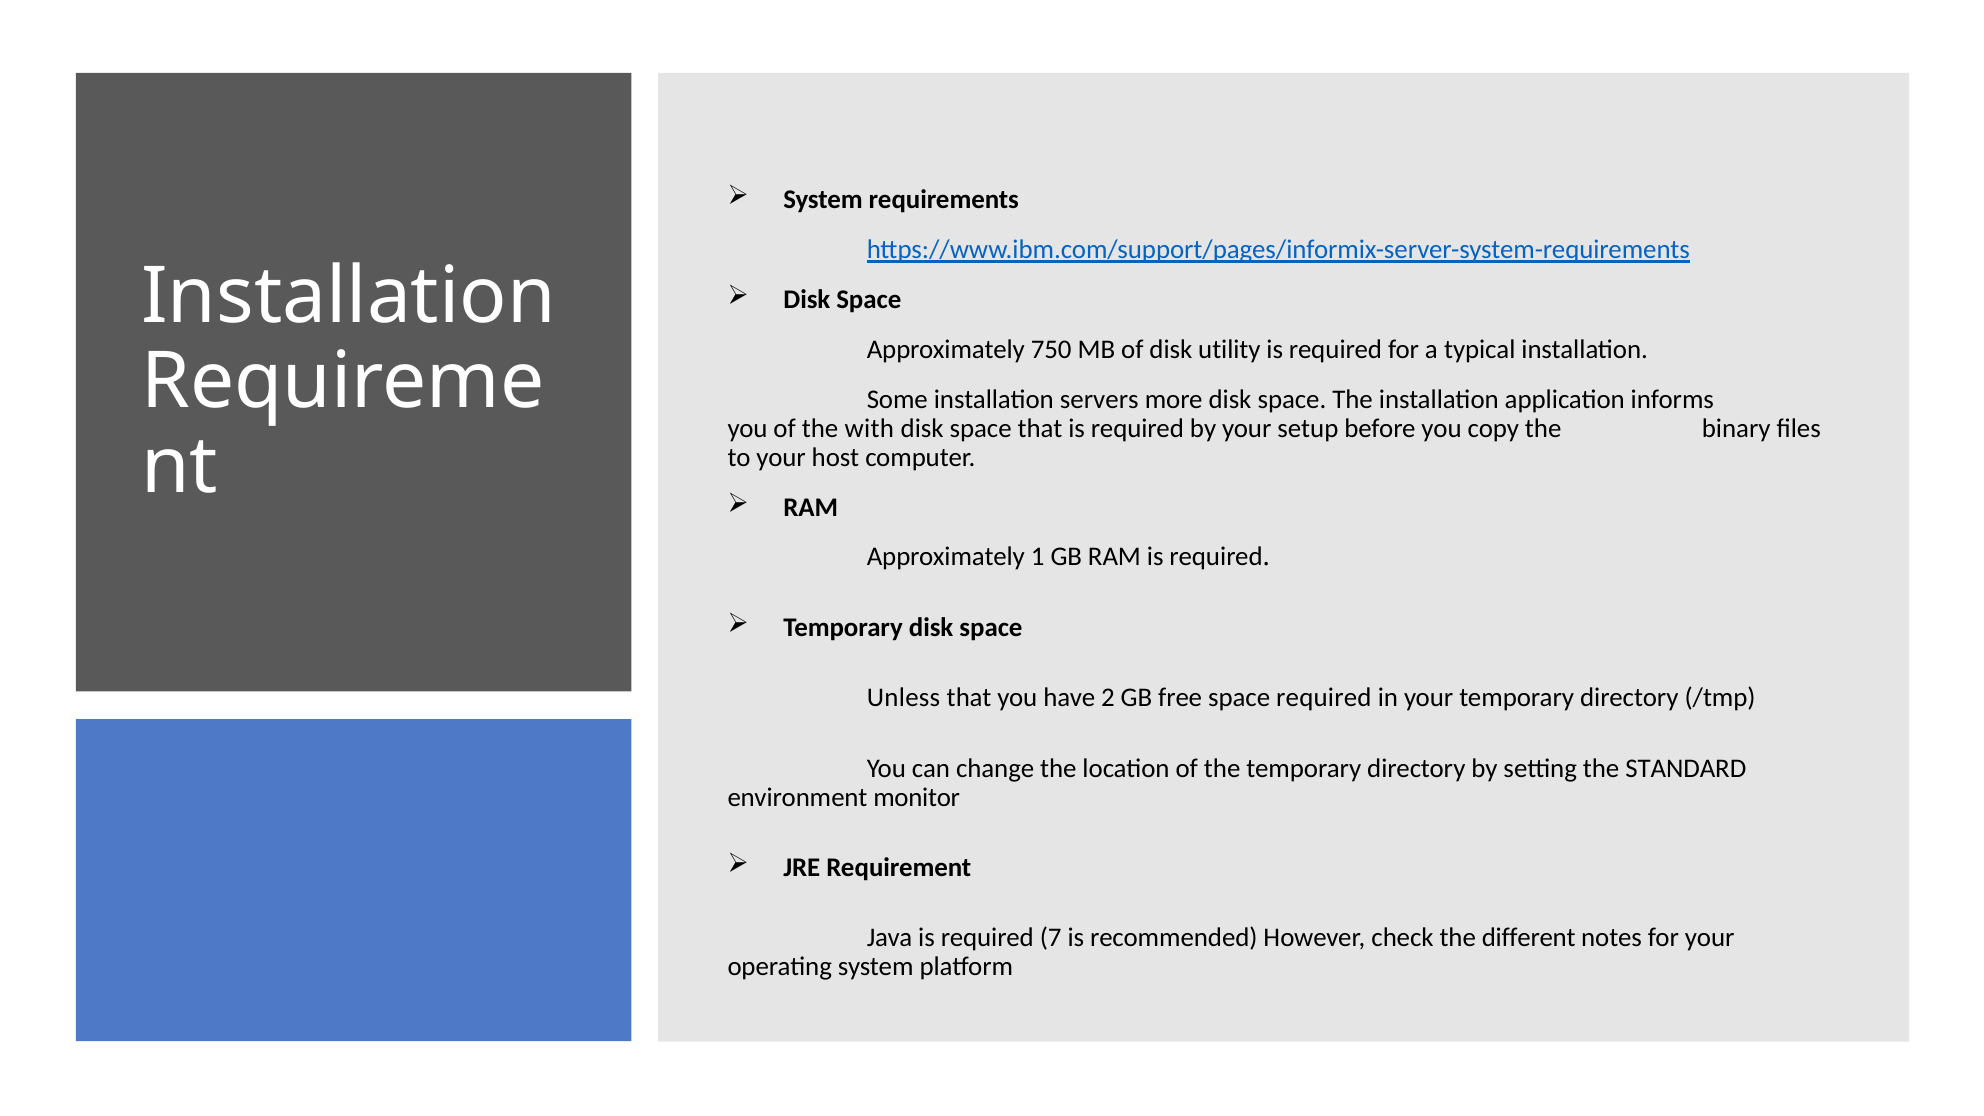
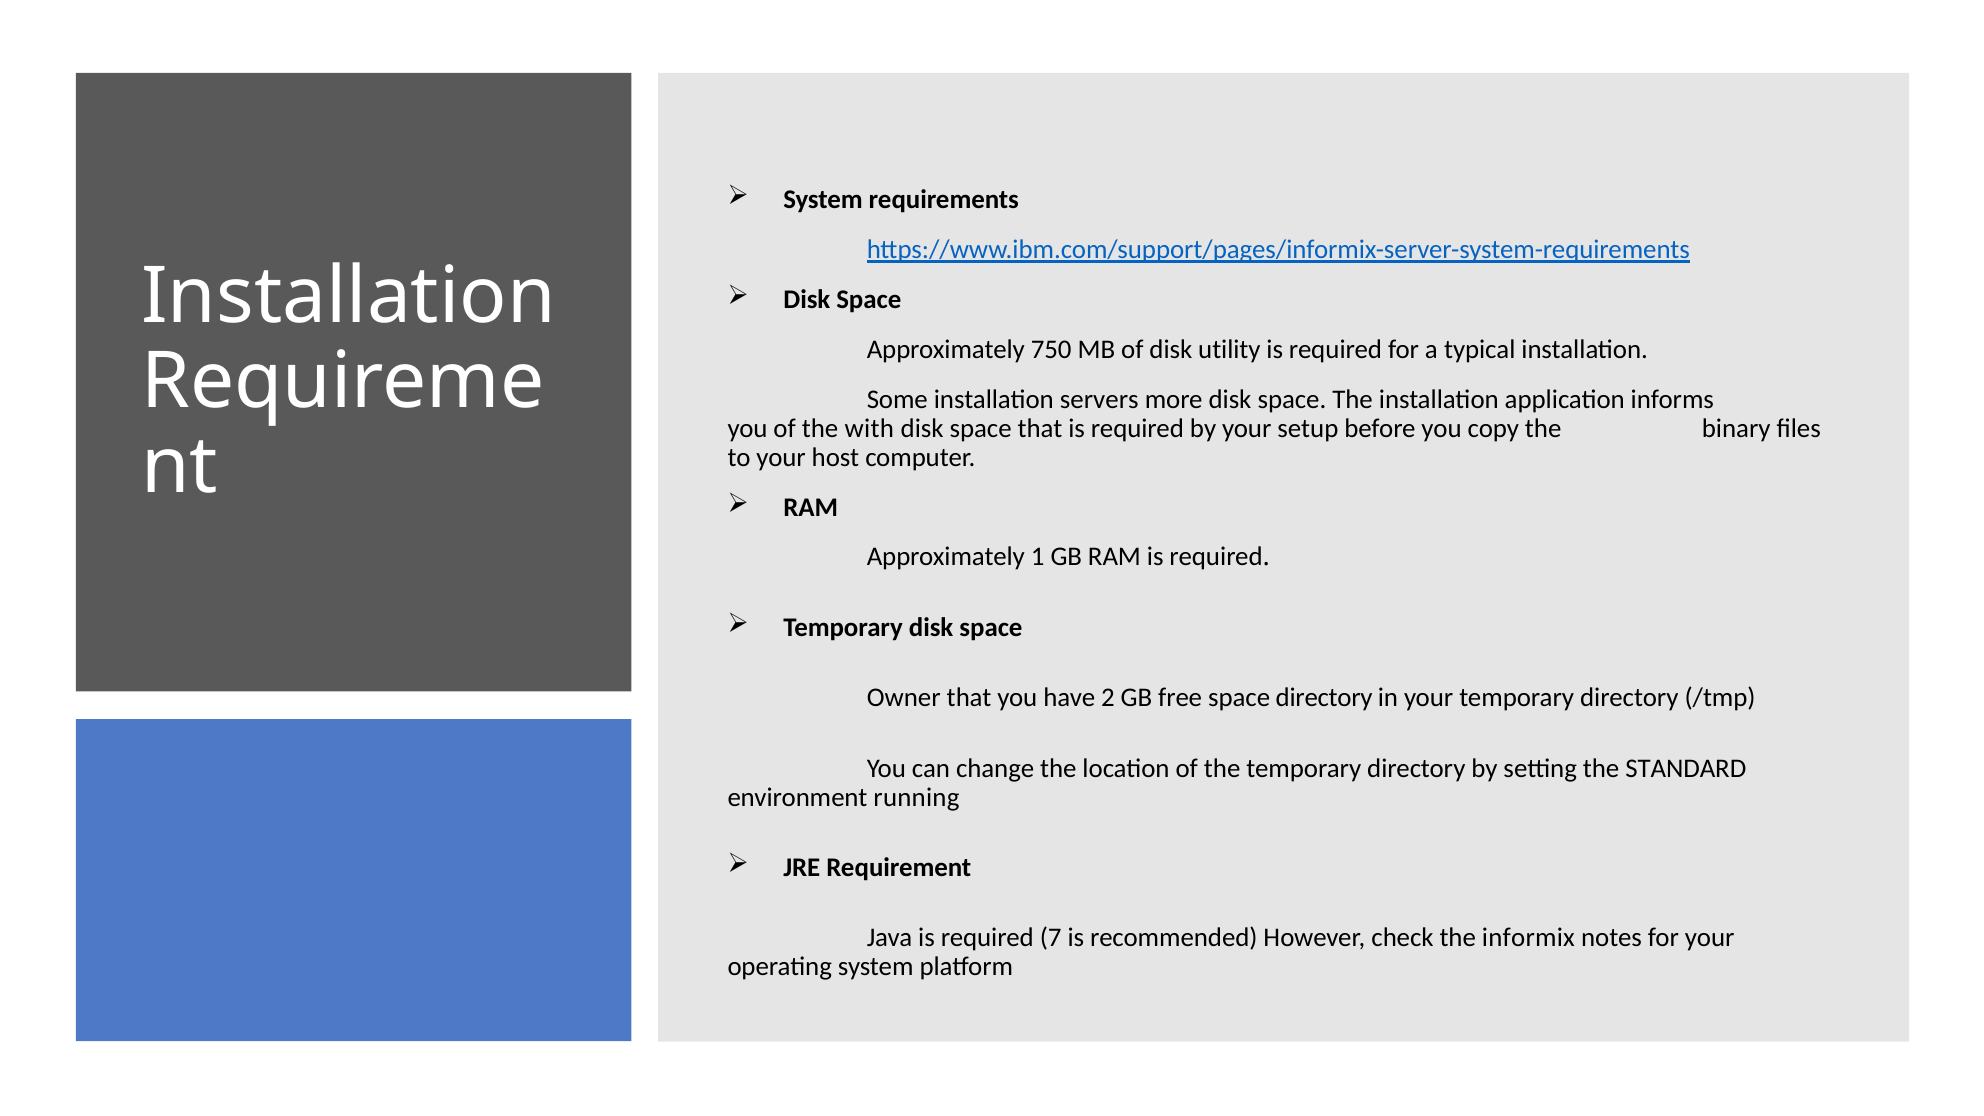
Unless: Unless -> Owner (904, 698)
space required: required -> directory (1324, 698)
monitor: monitor -> running (916, 797)
different: different -> informix (1528, 938)
